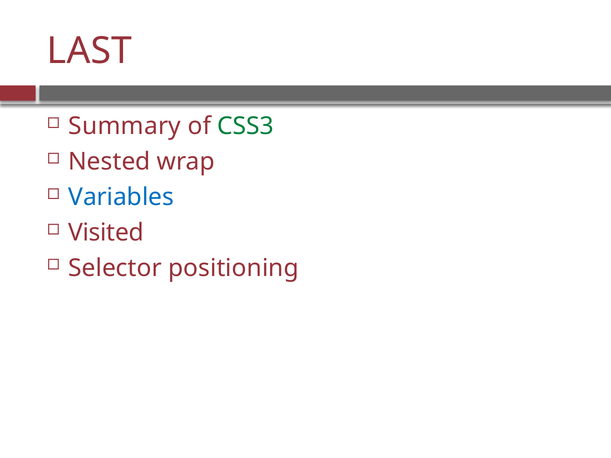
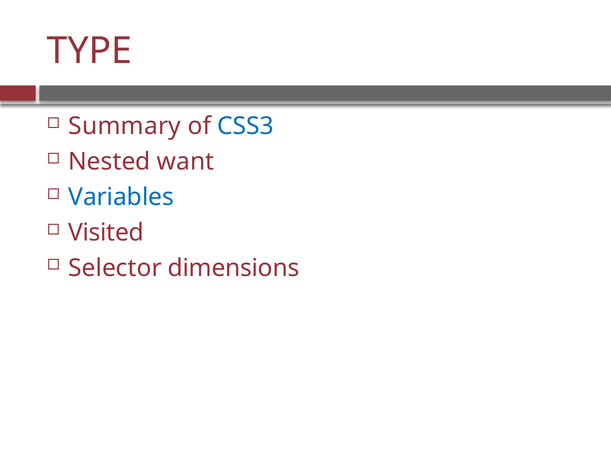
LAST: LAST -> TYPE (90, 51)
CSS3 colour: green -> blue (246, 126)
wrap: wrap -> want (186, 162)
positioning: positioning -> dimensions (234, 268)
